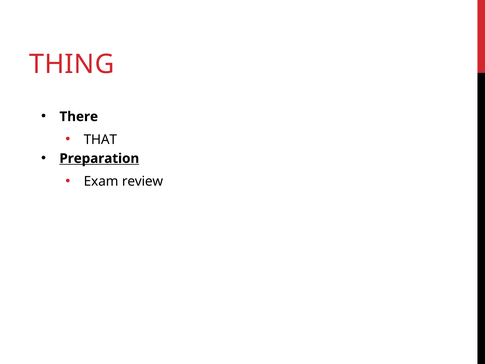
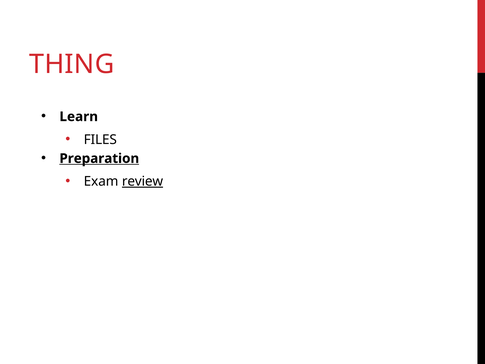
There: There -> Learn (79, 117)
THAT: THAT -> FILES (100, 139)
review underline: none -> present (143, 181)
